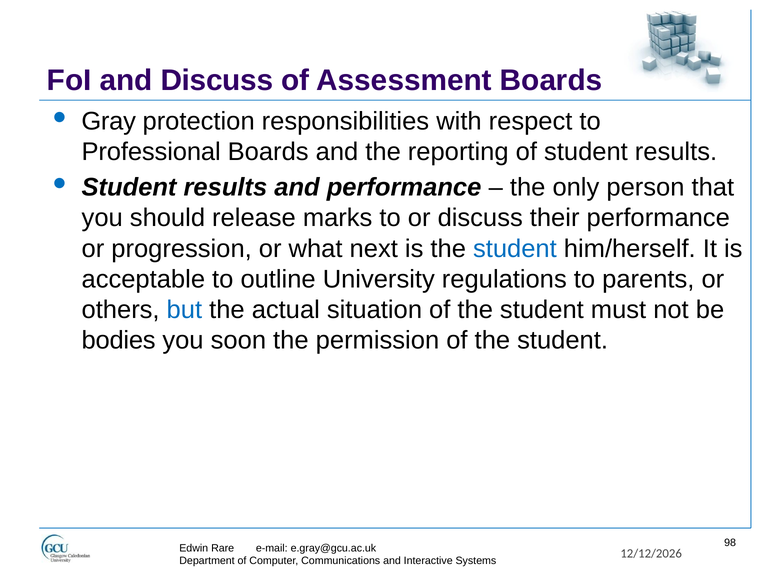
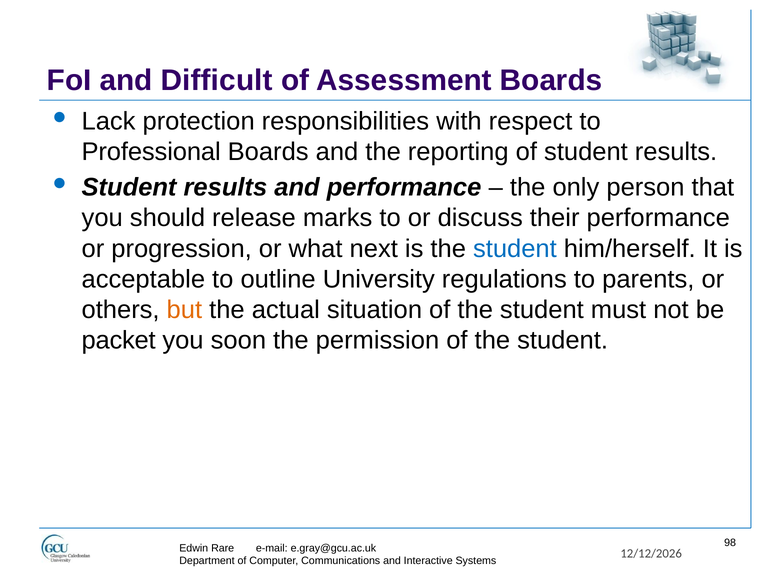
and Discuss: Discuss -> Difficult (217, 81)
Gray: Gray -> Lack (109, 121)
but colour: blue -> orange (184, 310)
bodies: bodies -> packet (119, 341)
